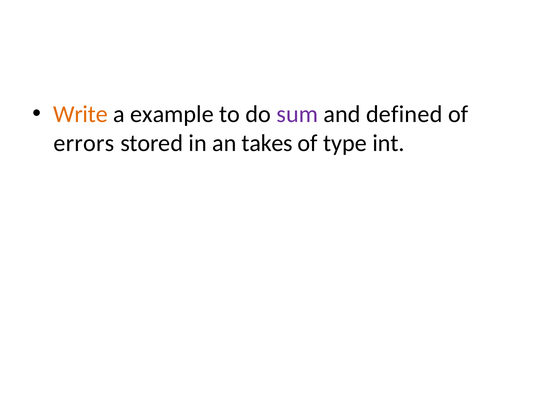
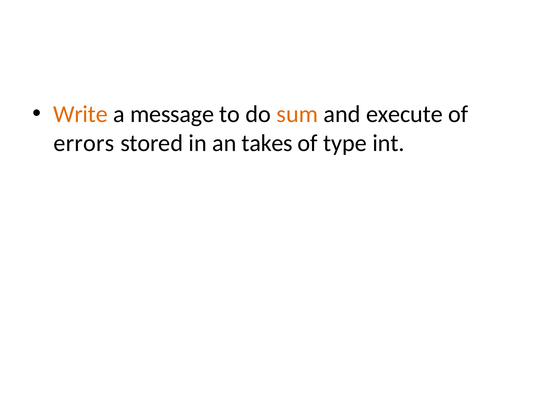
example: example -> message (172, 114)
sum colour: purple -> orange (297, 114)
defined: defined -> execute (404, 114)
